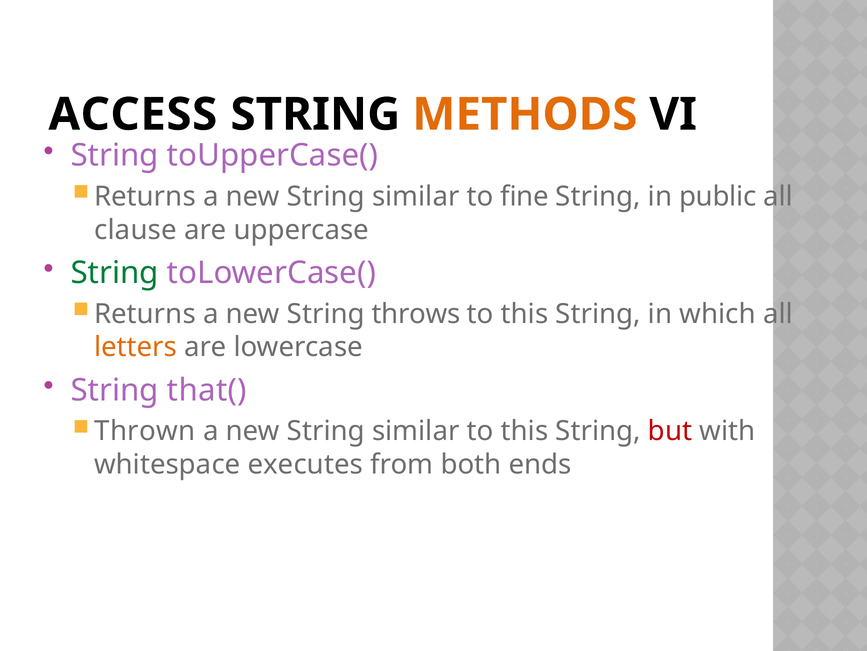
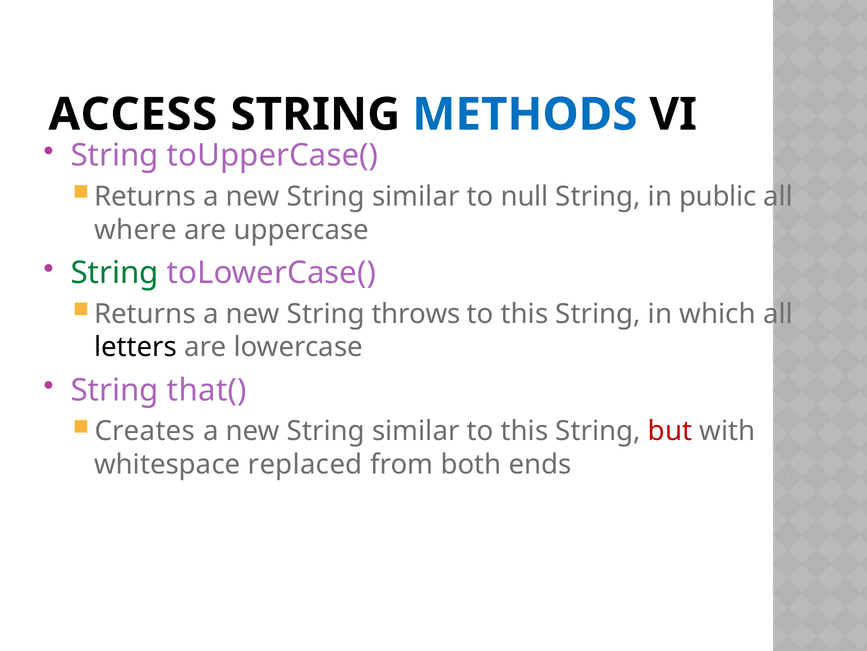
METHODS colour: orange -> blue (525, 114)
fine: fine -> null (525, 196)
clause: clause -> where (135, 230)
letters colour: orange -> black (136, 347)
Thrown: Thrown -> Creates (145, 431)
executes: executes -> replaced (305, 464)
